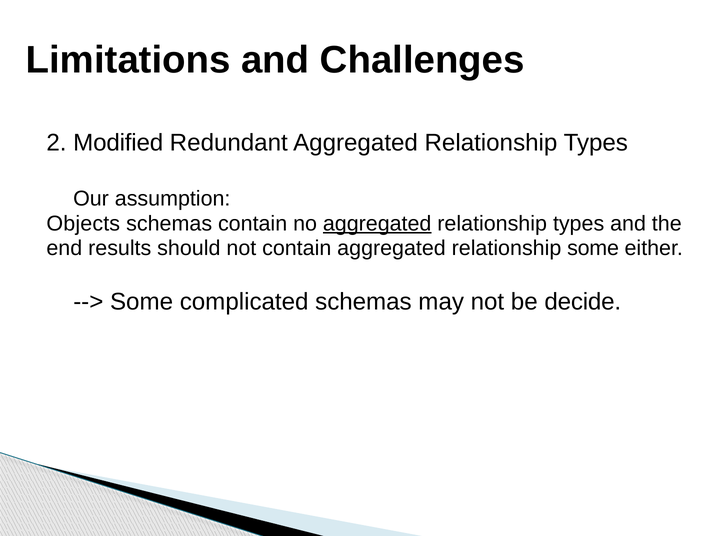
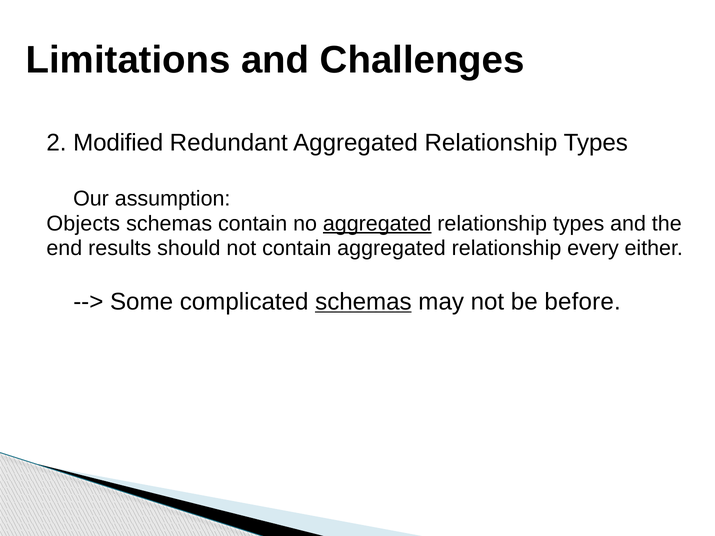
relationship some: some -> every (593, 248)
schemas underline: none -> present (363, 302)
decide: decide -> before (583, 302)
